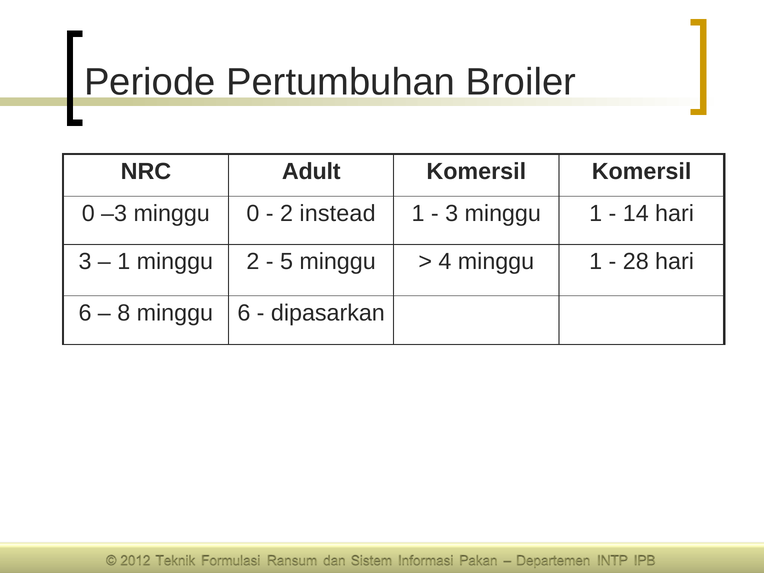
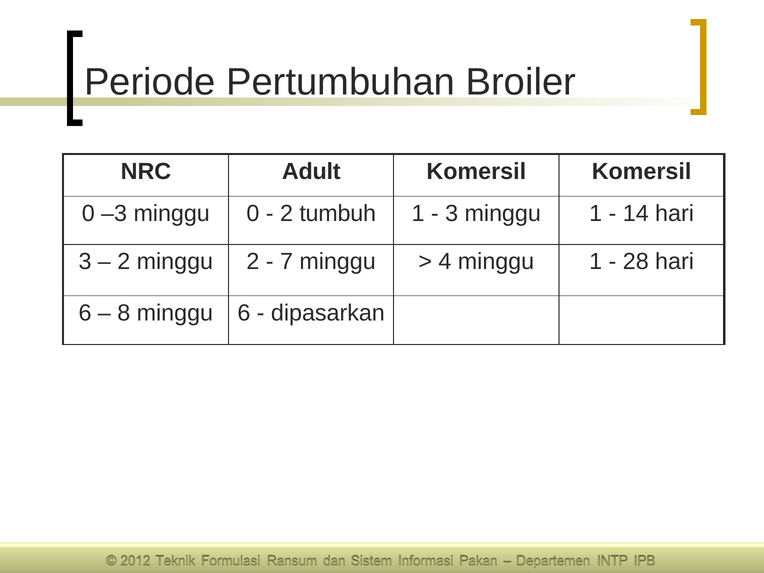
instead: instead -> tumbuh (338, 214)
1: 1 -> 2 (124, 262)
5: 5 -> 7 (286, 262)
